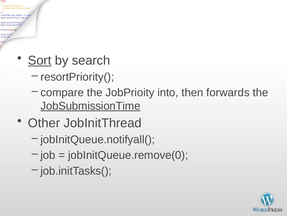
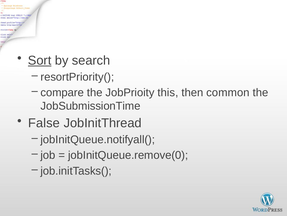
into: into -> this (168, 92)
forwards: forwards -> common (228, 92)
JobSubmissionTime underline: present -> none (90, 106)
Other: Other -> False (44, 123)
